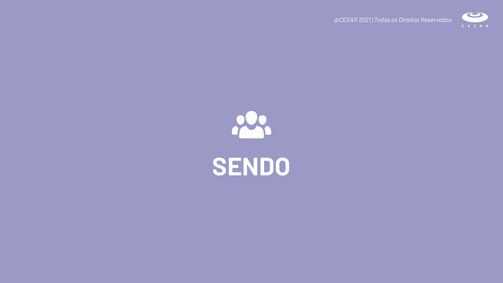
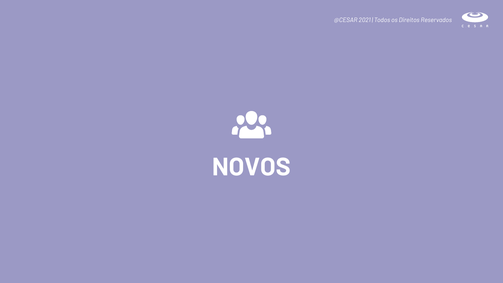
SENDO: SENDO -> NOVOS (251, 167)
